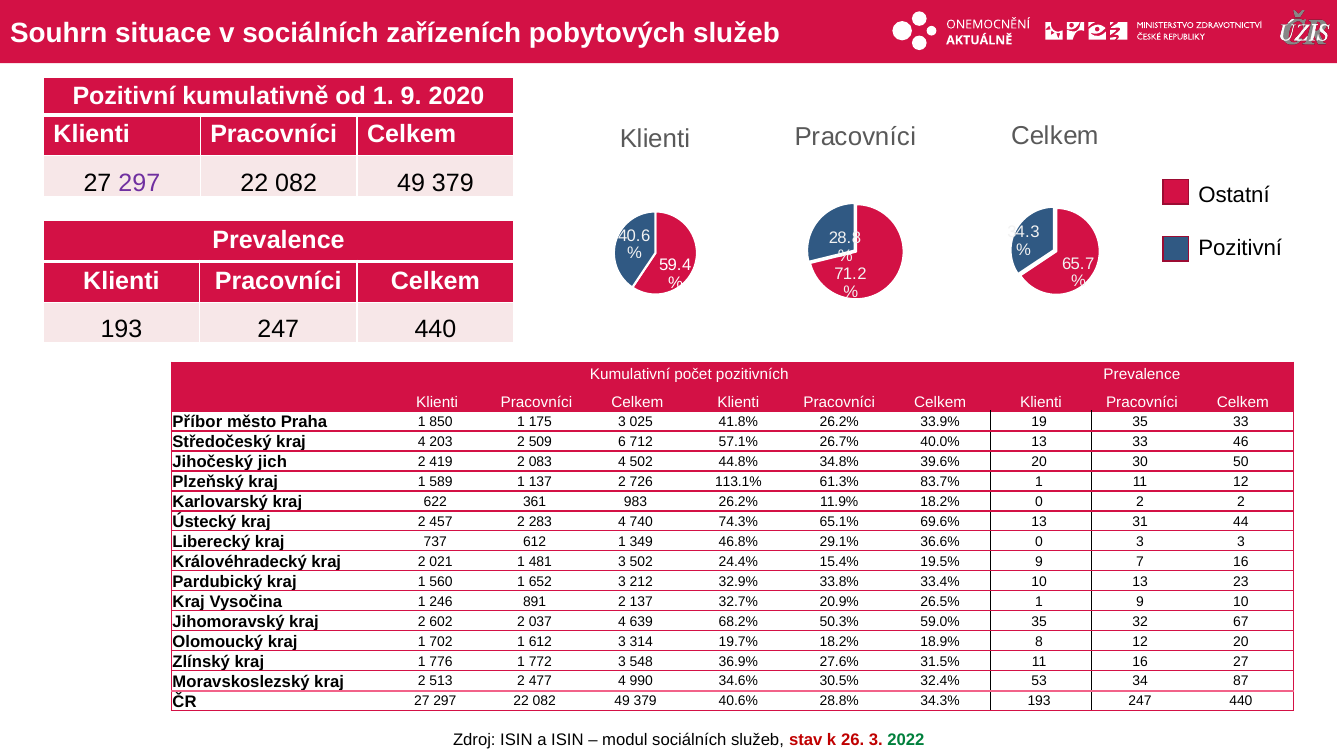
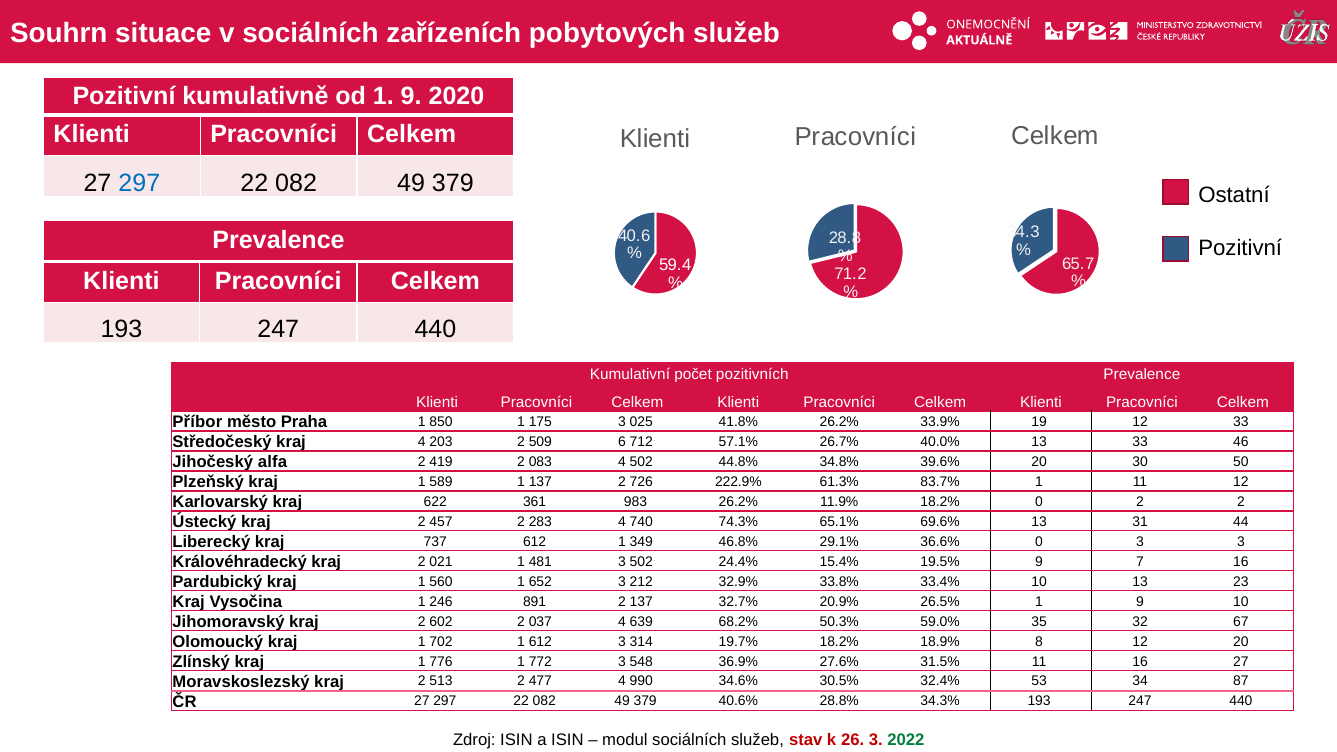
297 colour: purple -> blue (139, 183)
19 35: 35 -> 12 (1140, 422)
jich: jich -> alfa (272, 462)
113.1%: 113.1% -> 222.9% (738, 482)
